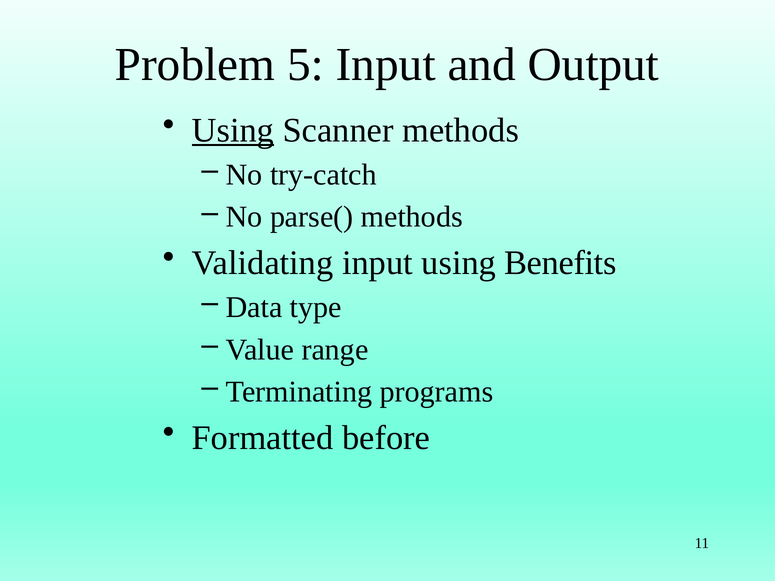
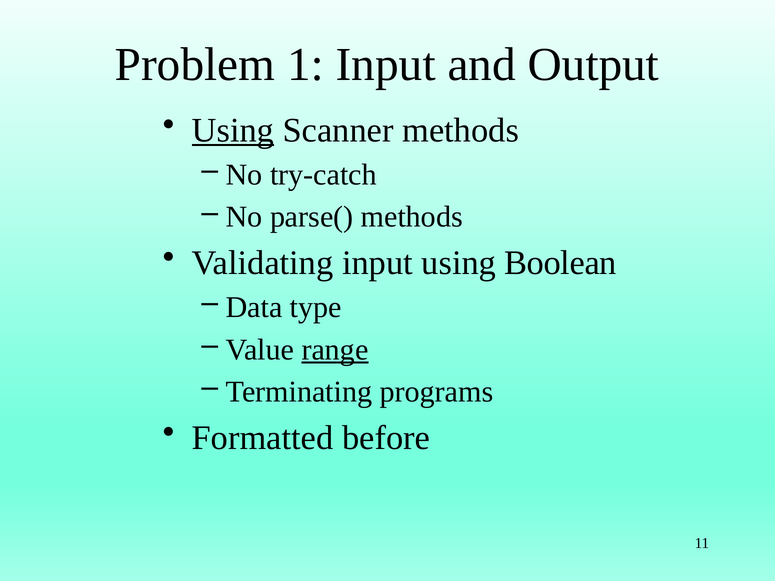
5: 5 -> 1 (306, 65)
Benefits: Benefits -> Boolean (560, 263)
range underline: none -> present (335, 350)
